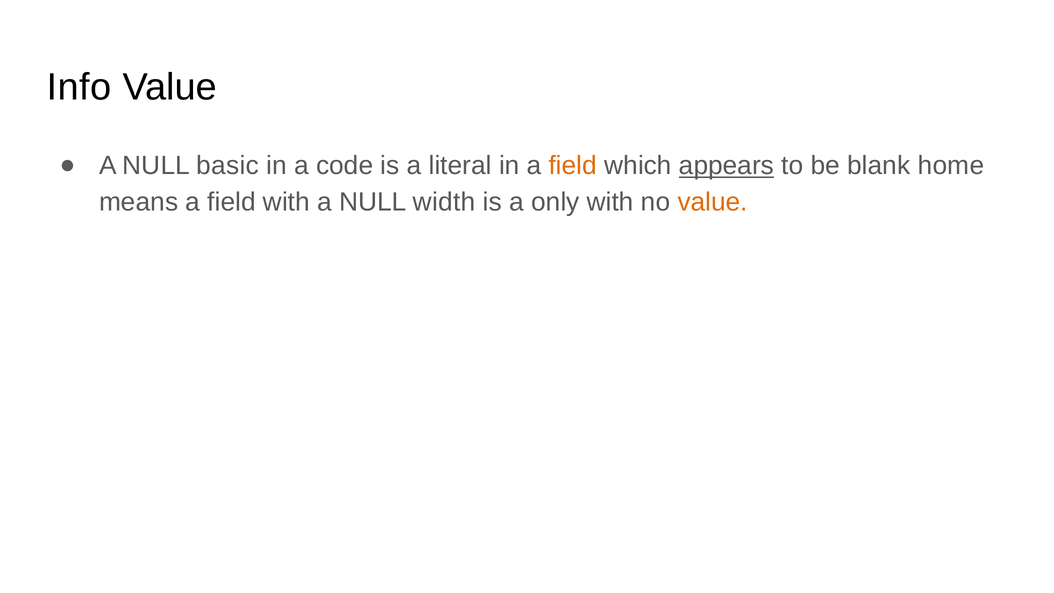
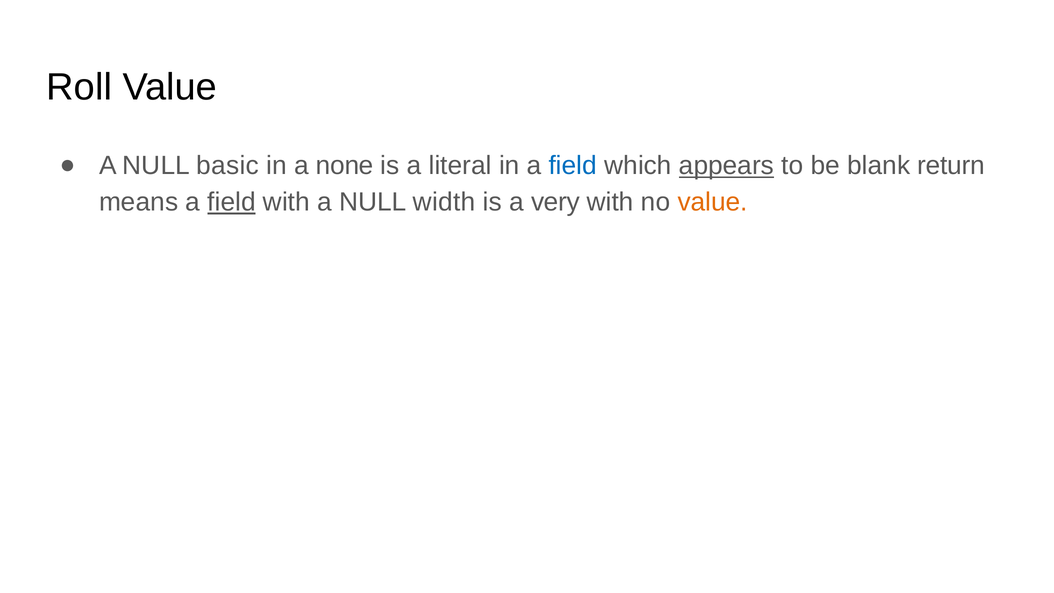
Info: Info -> Roll (79, 87)
code: code -> none (345, 166)
field colour: orange -> blue (573, 166)
home: home -> return (951, 166)
field underline: none -> present (232, 202)
only: only -> very (556, 202)
